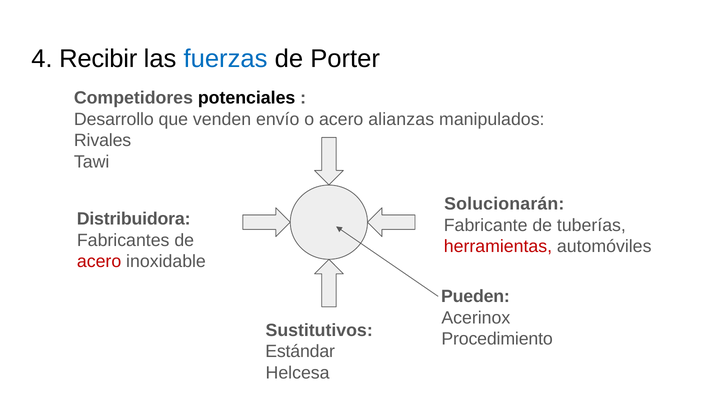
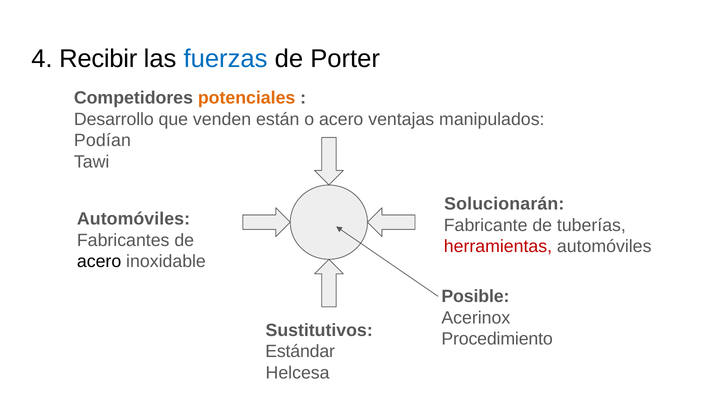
potenciales colour: black -> orange (247, 98)
envío: envío -> están (278, 119)
alianzas: alianzas -> ventajas (401, 119)
Rivales: Rivales -> Podían (102, 140)
Distribuidora: Distribuidora -> Automóviles (134, 219)
acero colour: red -> black (99, 261)
Pueden: Pueden -> Posible (475, 296)
